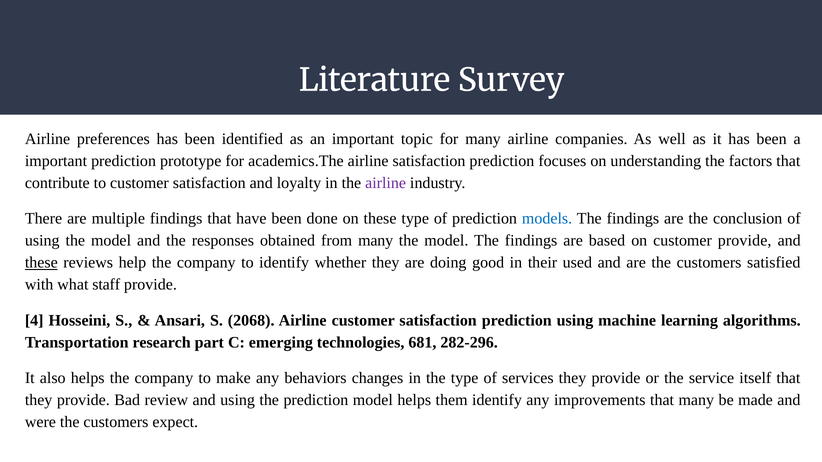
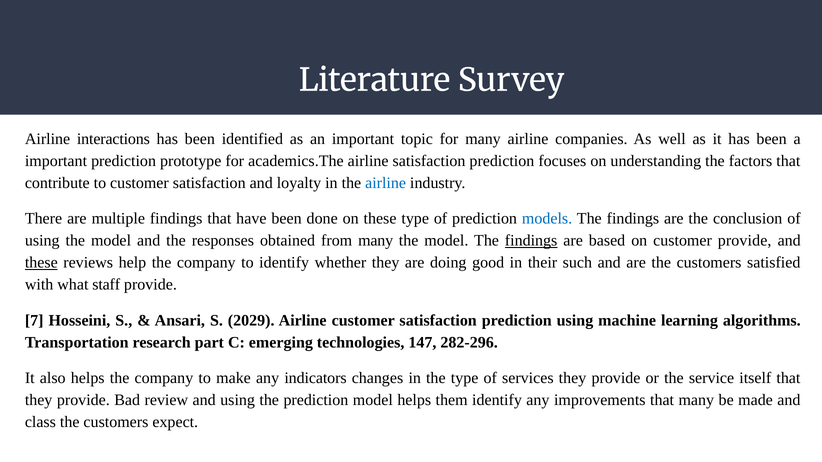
preferences: preferences -> interactions (113, 139)
airline colour: purple -> blue (386, 183)
findings underline: none -> present (531, 241)
used: used -> such (577, 263)
4: 4 -> 7 (34, 321)
2068: 2068 -> 2029 (251, 321)
681: 681 -> 147 (422, 343)
behaviors: behaviors -> indicators (316, 378)
were: were -> class (40, 422)
